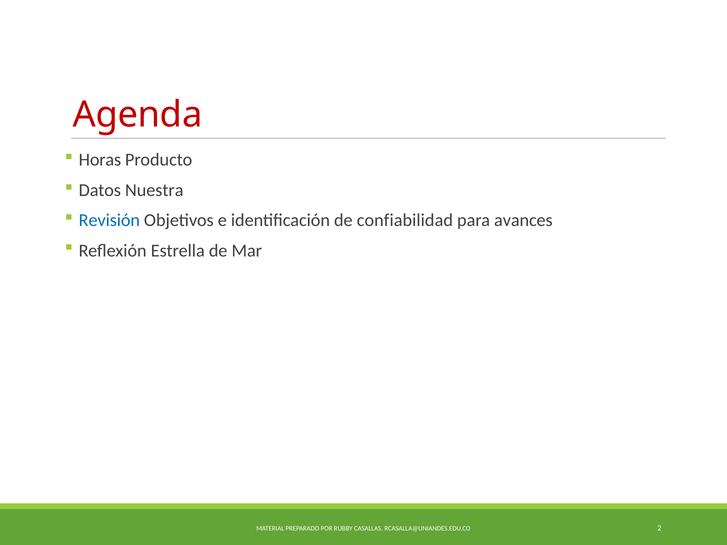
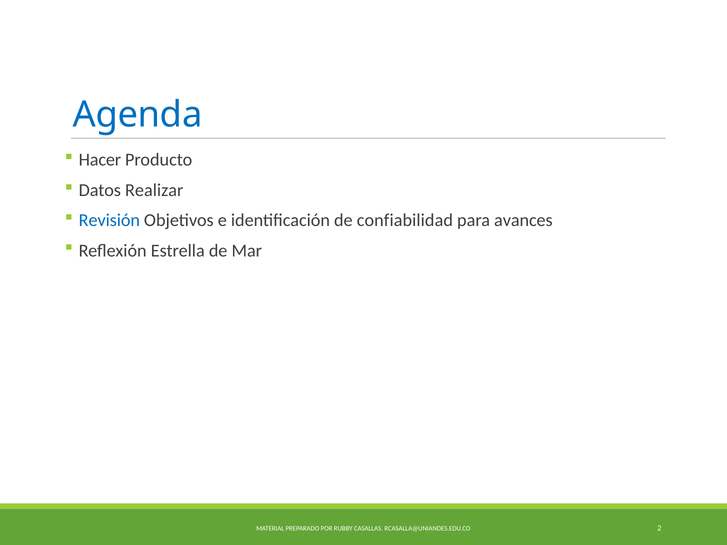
Agenda colour: red -> blue (138, 115)
Horas: Horas -> Hacer (100, 160)
Nuestra: Nuestra -> Realizar (154, 190)
